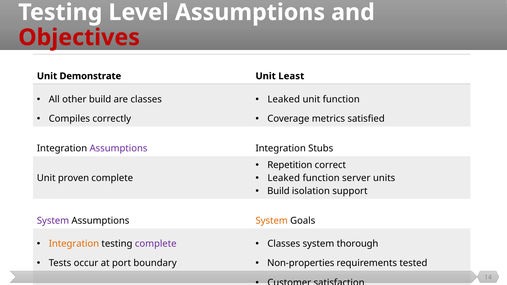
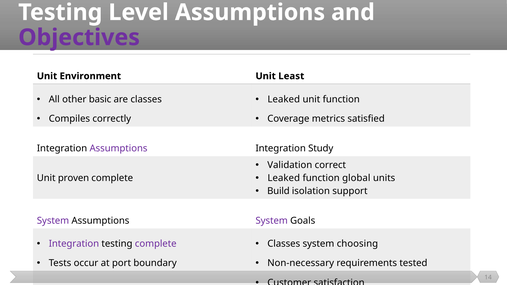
Objectives colour: red -> purple (79, 37)
Demonstrate: Demonstrate -> Environment (90, 76)
other build: build -> basic (100, 99)
Stubs: Stubs -> Study (321, 148)
Repetition: Repetition -> Validation (290, 165)
server: server -> global (356, 178)
System colour: orange -> purple (272, 221)
Integration colour: orange -> purple (74, 244)
thorough: thorough -> choosing (357, 244)
Non-properties: Non-properties -> Non-necessary (301, 263)
